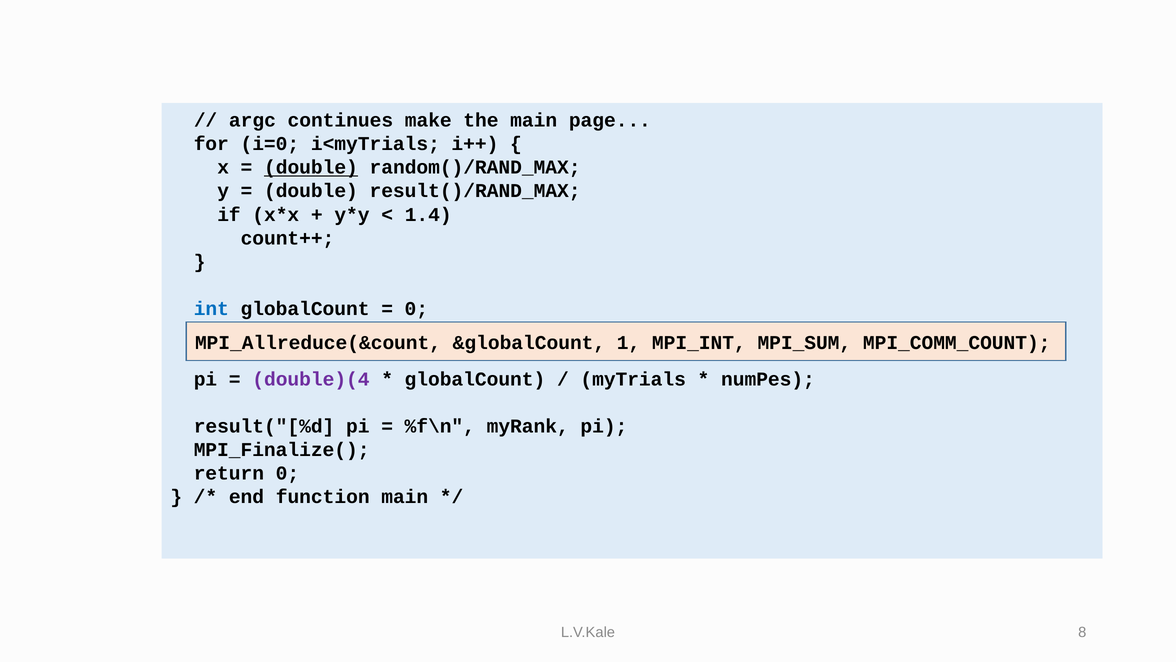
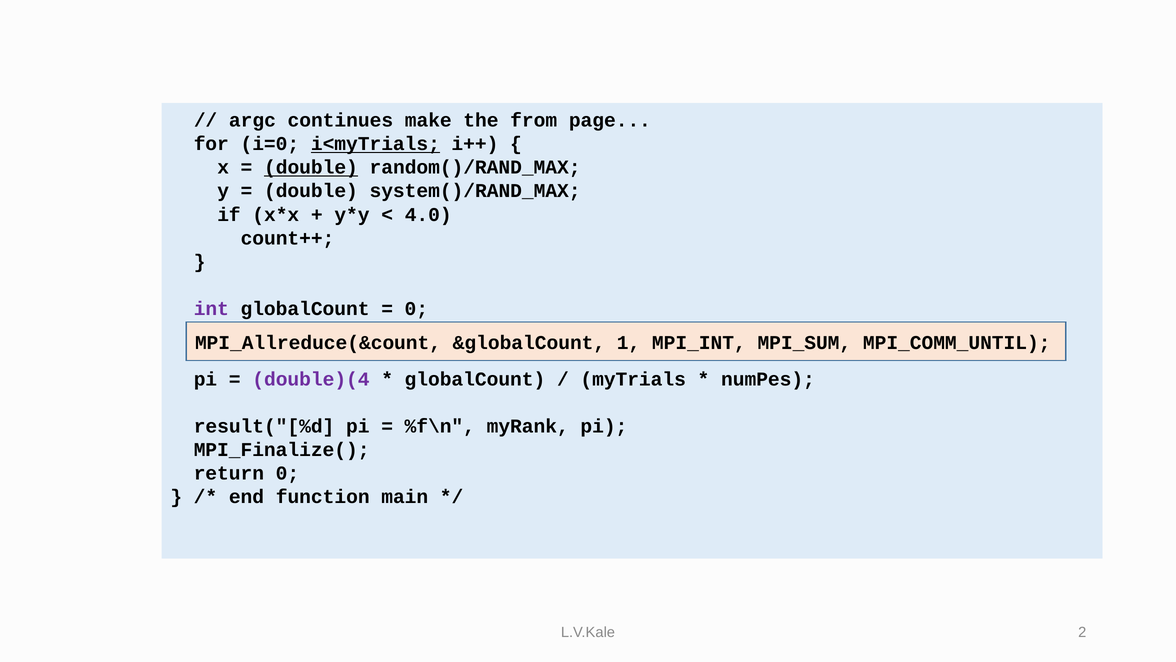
the main: main -> from (534, 120)
i<myTrials underline: none -> present (375, 144)
result()/RAND_MAX: result()/RAND_MAX -> system()/RAND_MAX (475, 191)
1.4: 1.4 -> 4.0 (428, 214)
int colour: blue -> purple (211, 308)
MPI_COMM_COUNT: MPI_COMM_COUNT -> MPI_COMM_UNTIL (957, 342)
8: 8 -> 2 (1082, 632)
